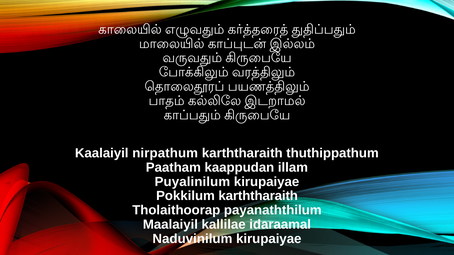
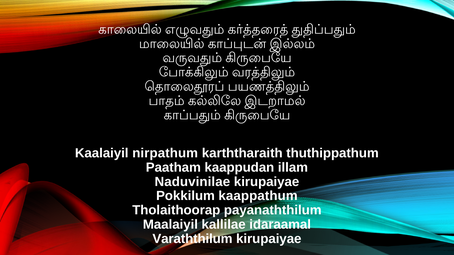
Puyalinilum: Puyalinilum -> Naduvinilae (192, 182)
Pokkilum karththaraith: karththaraith -> kaappathum (258, 196)
Naduvinilum: Naduvinilum -> Varaththilum (192, 239)
